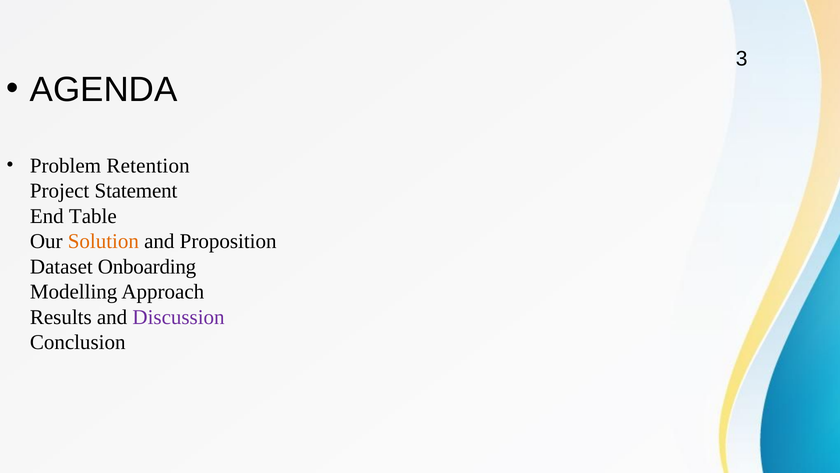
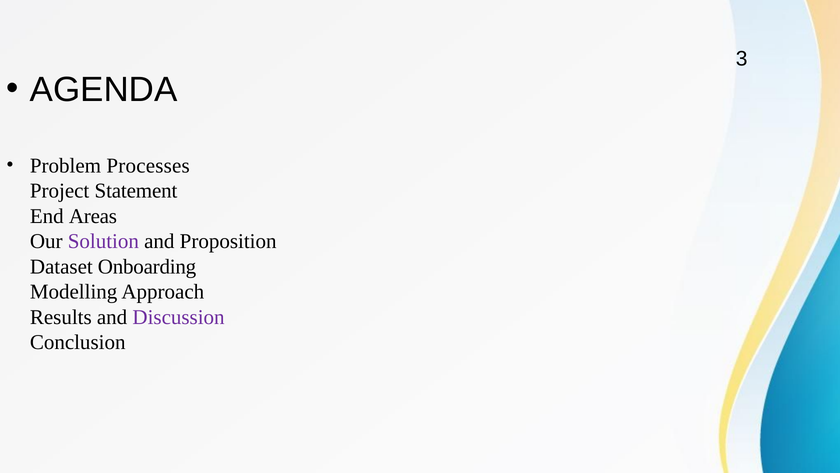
Retention: Retention -> Processes (148, 166)
Table: Table -> Areas (93, 216)
Solution colour: orange -> purple (103, 241)
